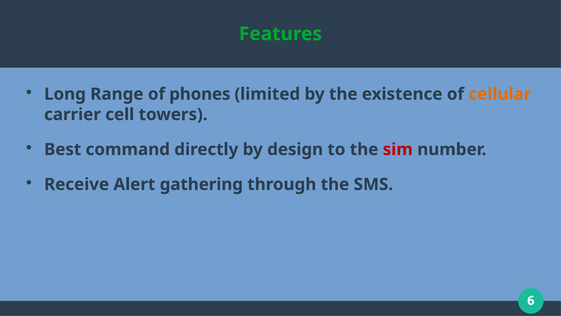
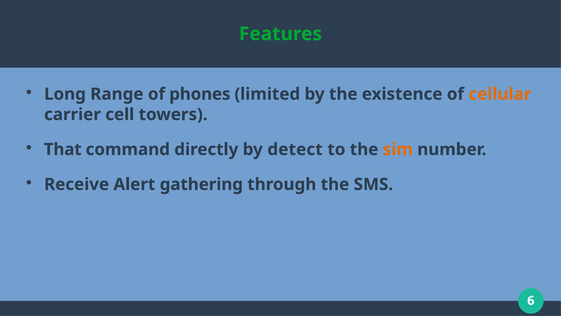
Best: Best -> That (63, 149)
design: design -> detect (295, 149)
sim colour: red -> orange (398, 149)
